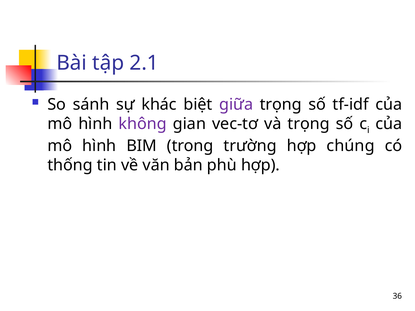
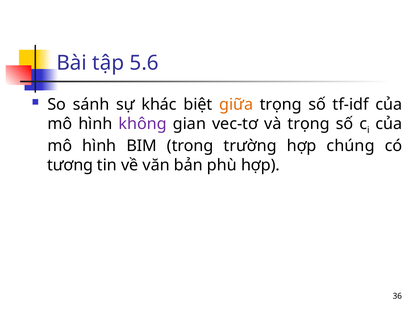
2.1: 2.1 -> 5.6 (144, 63)
giữa colour: purple -> orange (236, 104)
thống: thống -> tương (70, 165)
